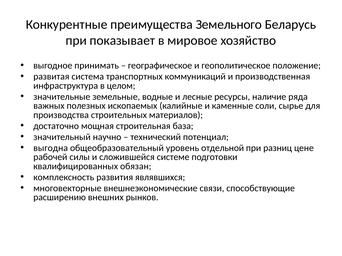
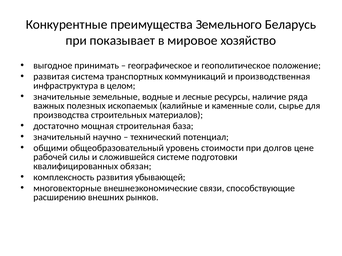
выгодна: выгодна -> общими (51, 148)
отдельной: отдельной -> стоимости (223, 148)
разниц: разниц -> долгов (278, 148)
являвшихся: являвшихся -> убывающей (160, 178)
